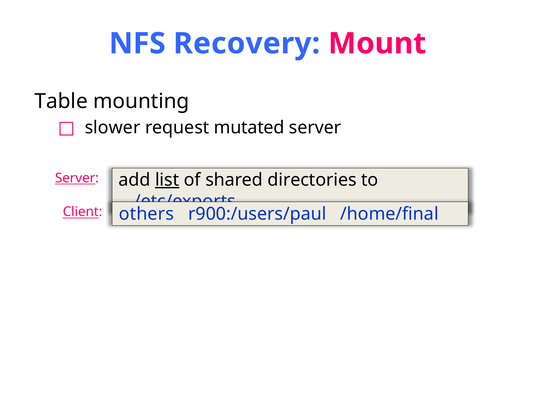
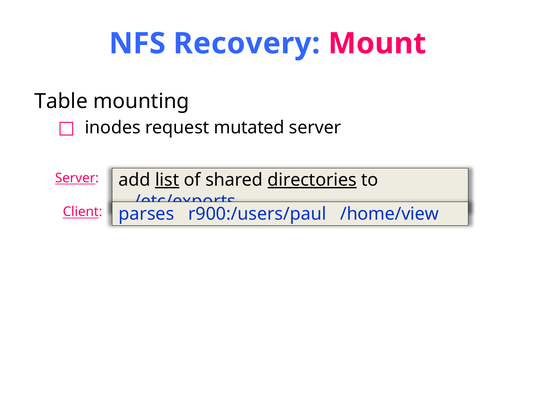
slower: slower -> inodes (113, 128)
directories underline: none -> present (312, 180)
others: others -> parses (146, 214)
/home/final: /home/final -> /home/view (389, 214)
